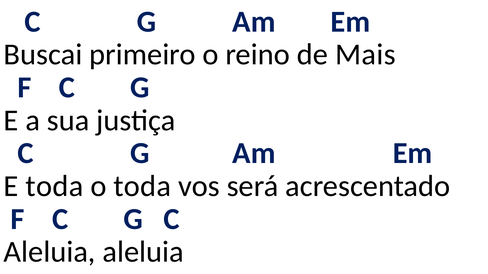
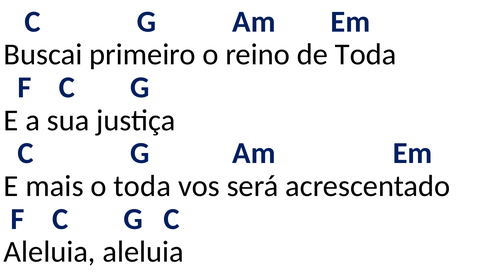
de Mais: Mais -> Toda (366, 55)
E toda: toda -> mais (55, 186)
